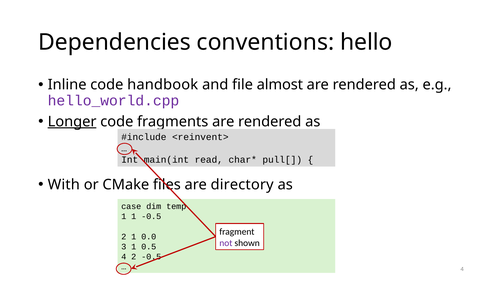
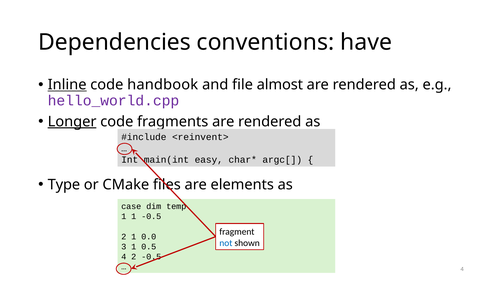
hello: hello -> have (366, 42)
Inline underline: none -> present (67, 85)
read: read -> easy (209, 160)
pull[: pull[ -> argc[ (282, 160)
With: With -> Type (64, 185)
directory: directory -> elements (242, 185)
not colour: purple -> blue (226, 243)
